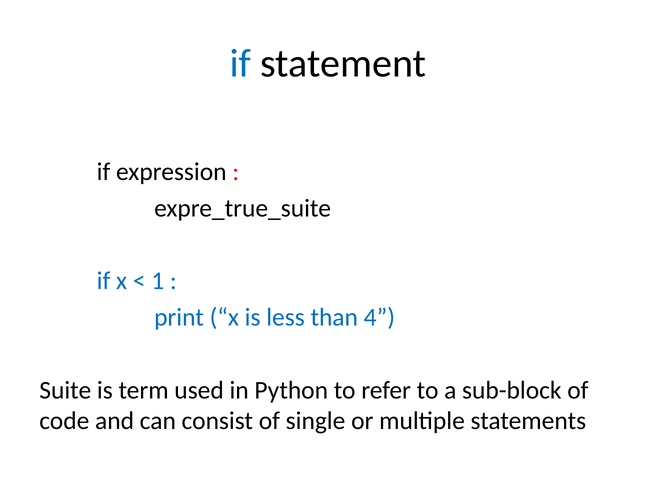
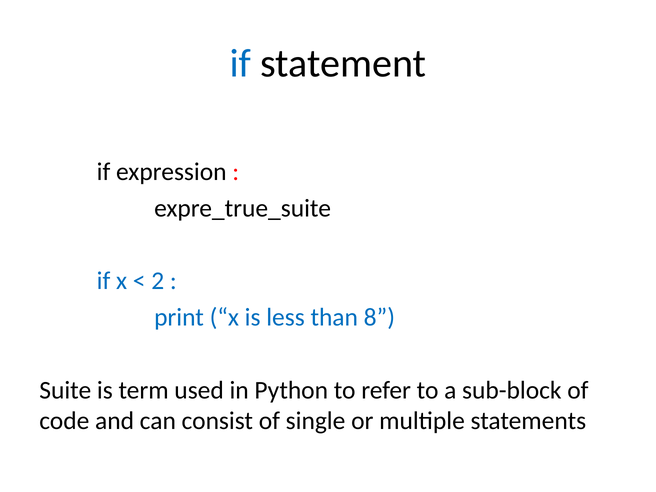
1: 1 -> 2 (158, 281)
4: 4 -> 8 (379, 318)
